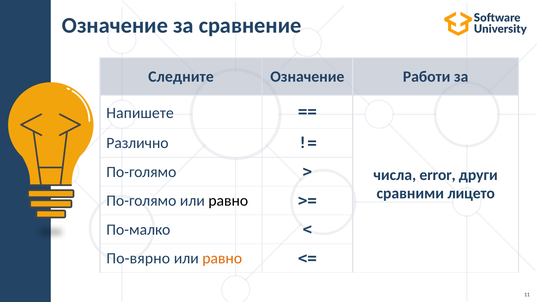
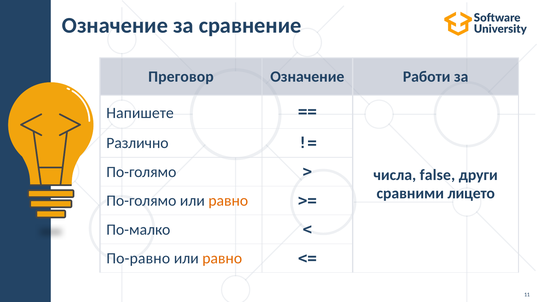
Следните: Следните -> Преговор (181, 77)
error: error -> false (437, 175)
равно colour: black -> orange (228, 201)
По-вярно: По-вярно -> По-равно (138, 258)
